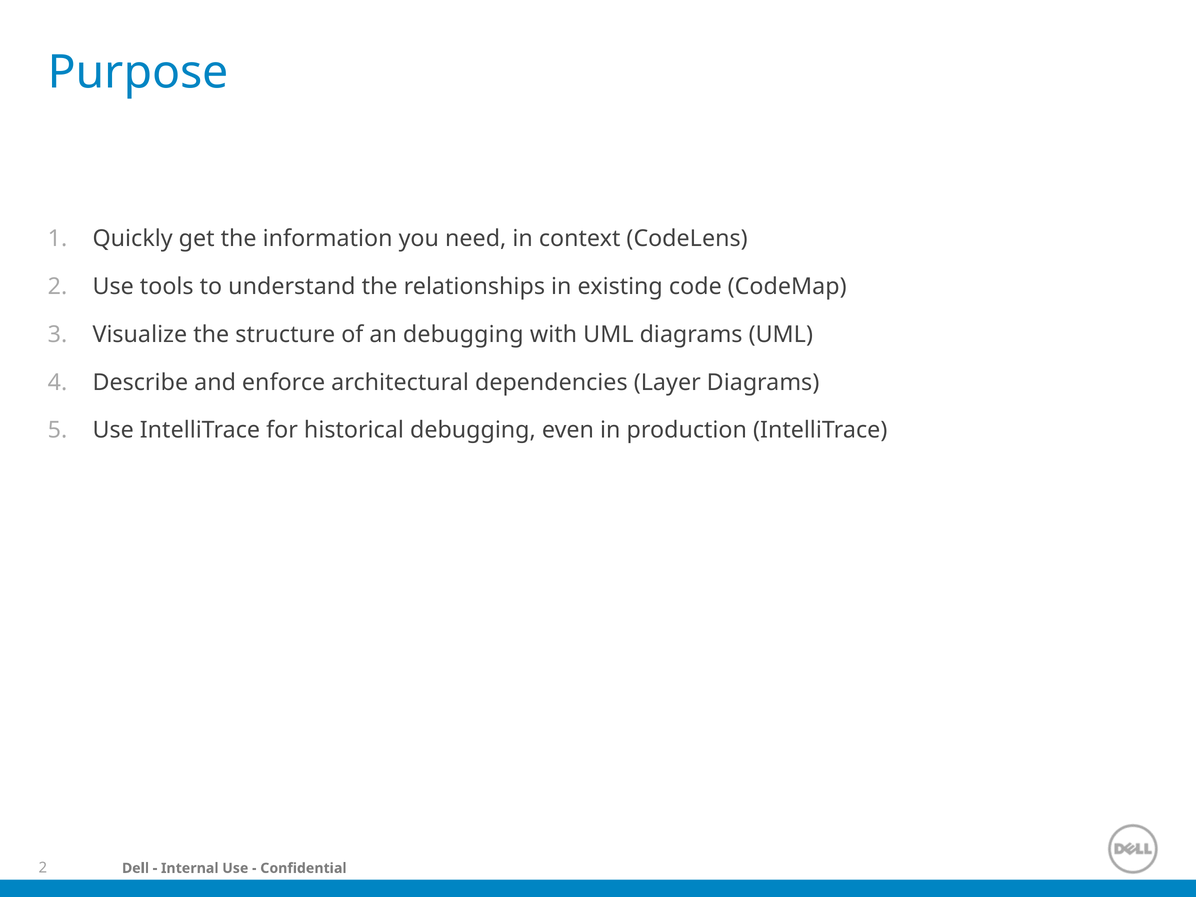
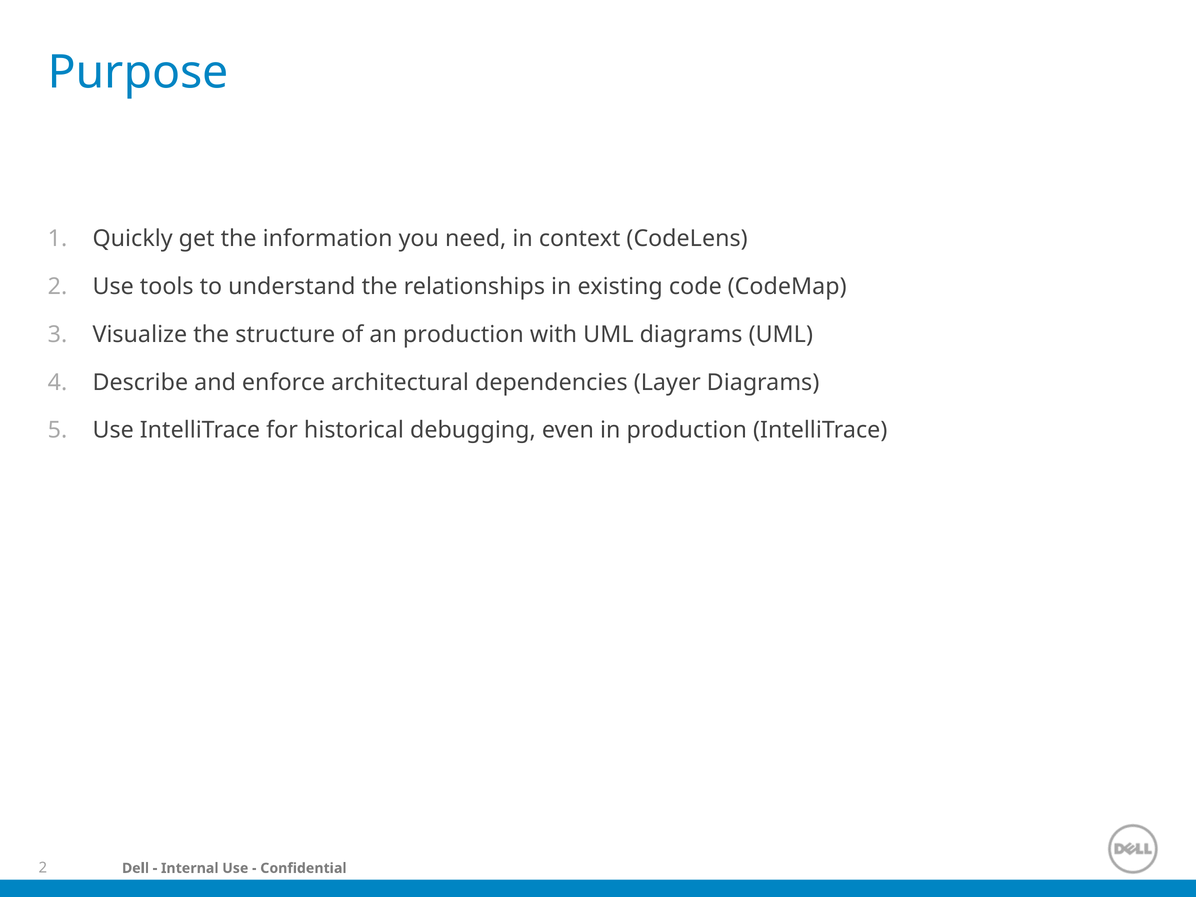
an debugging: debugging -> production (463, 335)
